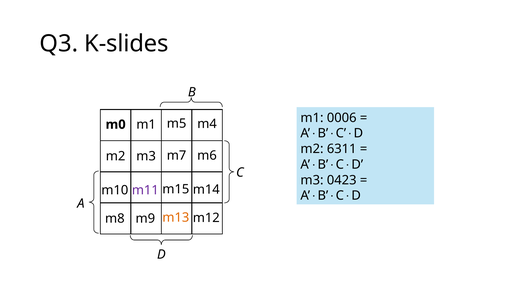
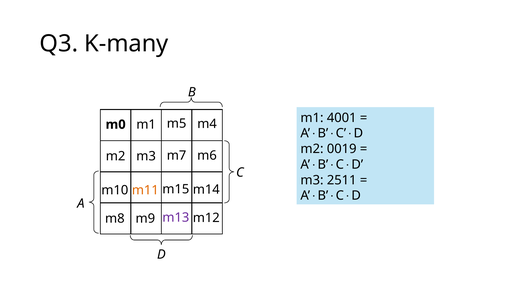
K-slides: K-slides -> K-many (126, 44)
0006: 0006 -> 4001 (342, 118)
6311: 6311 -> 0019 (342, 149)
0423: 0423 -> 2511 (342, 180)
m11 colour: purple -> orange (145, 190)
m13 colour: orange -> purple (176, 218)
